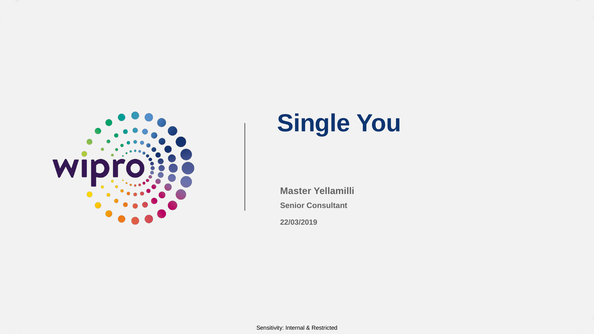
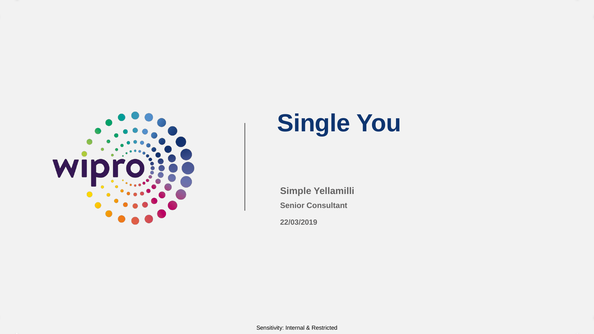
Master: Master -> Simple (296, 191)
